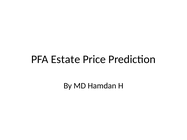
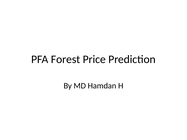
Estate: Estate -> Forest (66, 59)
